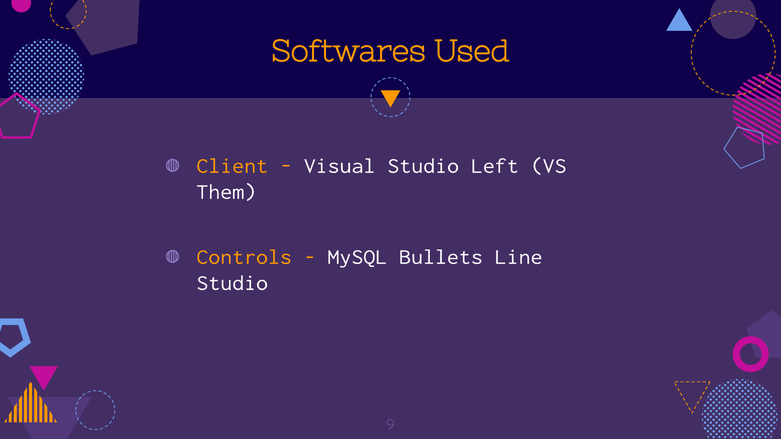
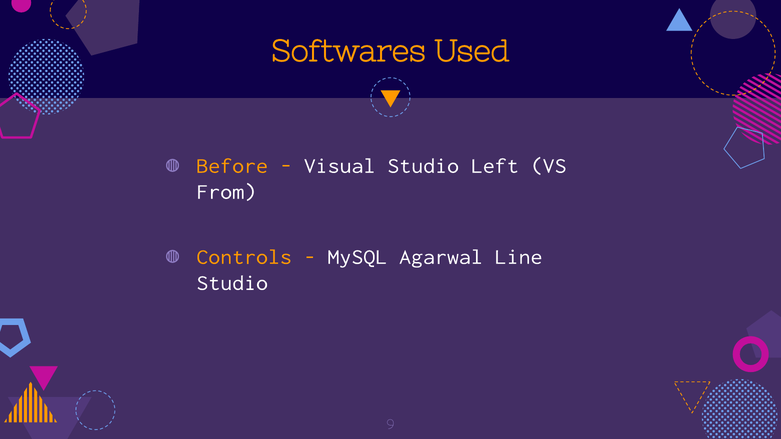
Client: Client -> Before (232, 166)
Them: Them -> From (226, 192)
Bullets: Bullets -> Agarwal (441, 257)
